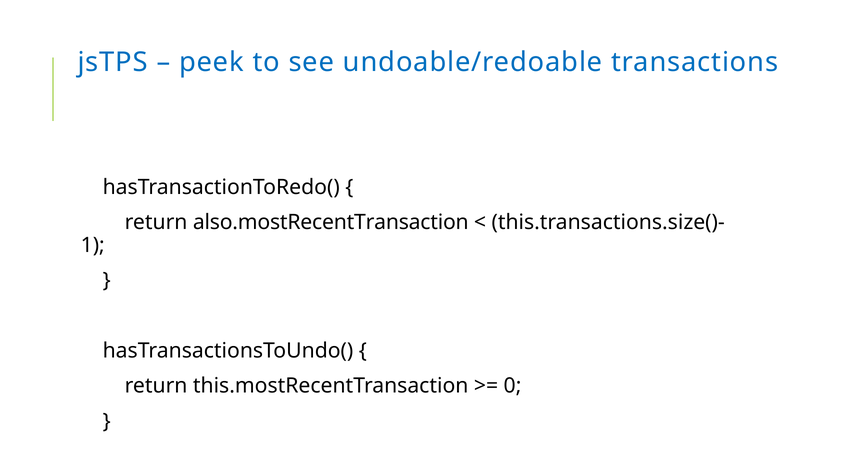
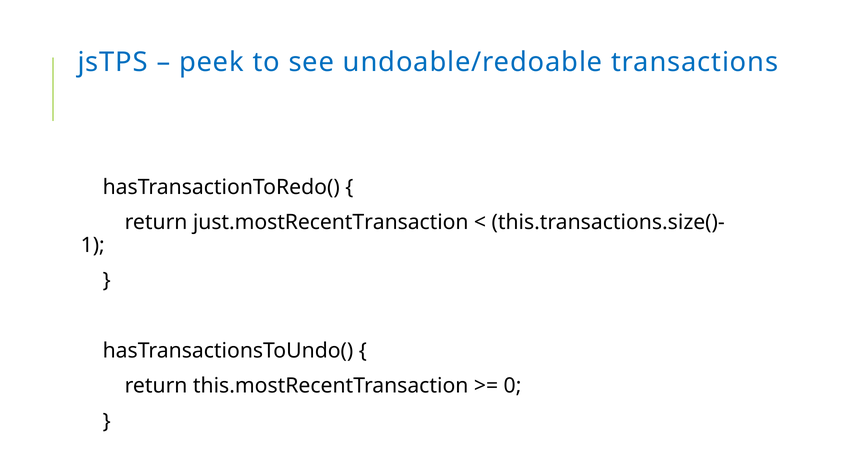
also.mostRecentTransaction: also.mostRecentTransaction -> just.mostRecentTransaction (331, 222)
